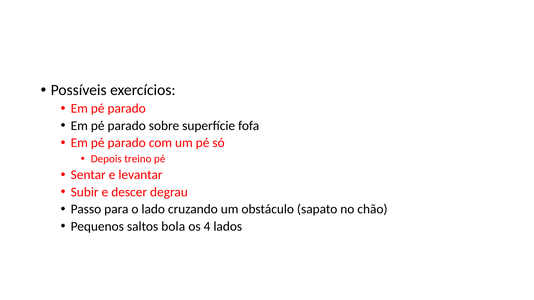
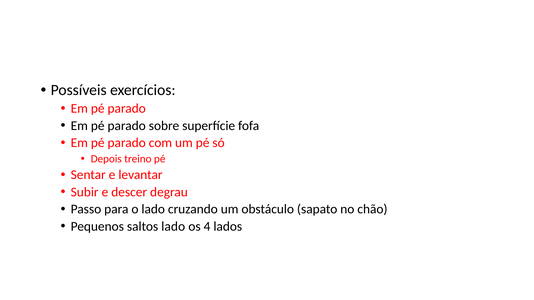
saltos bola: bola -> lado (173, 227)
